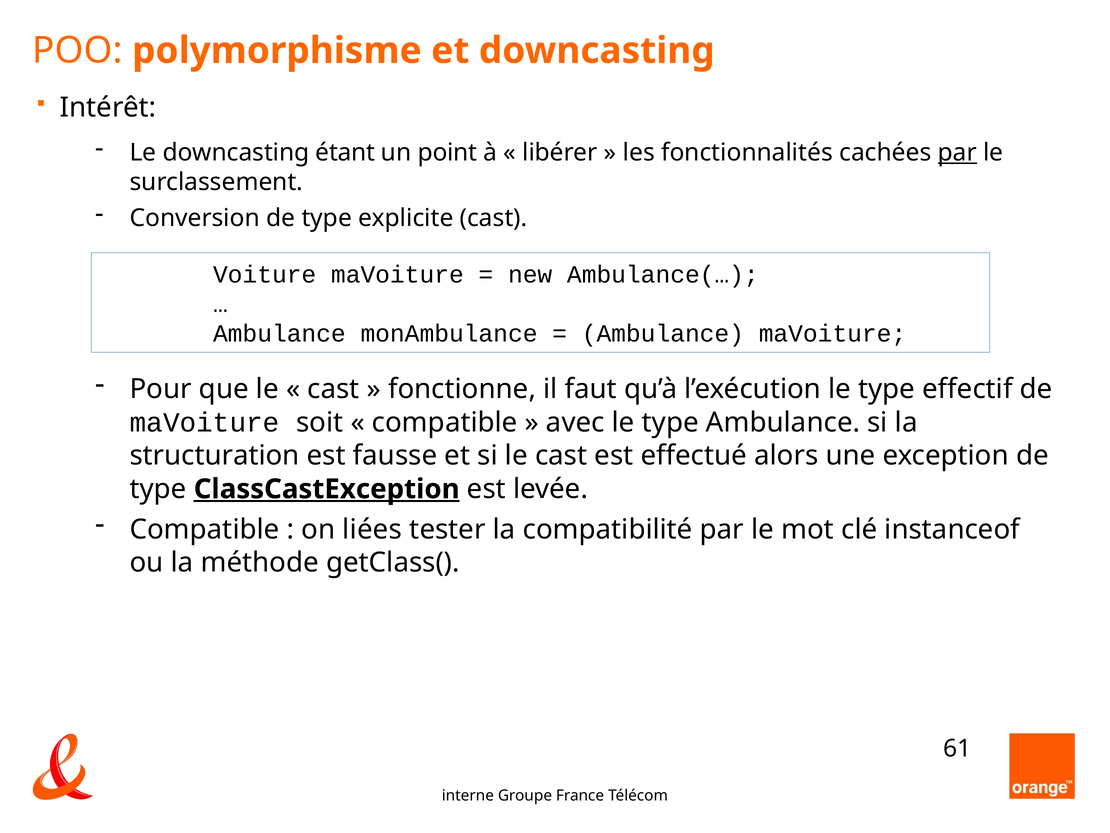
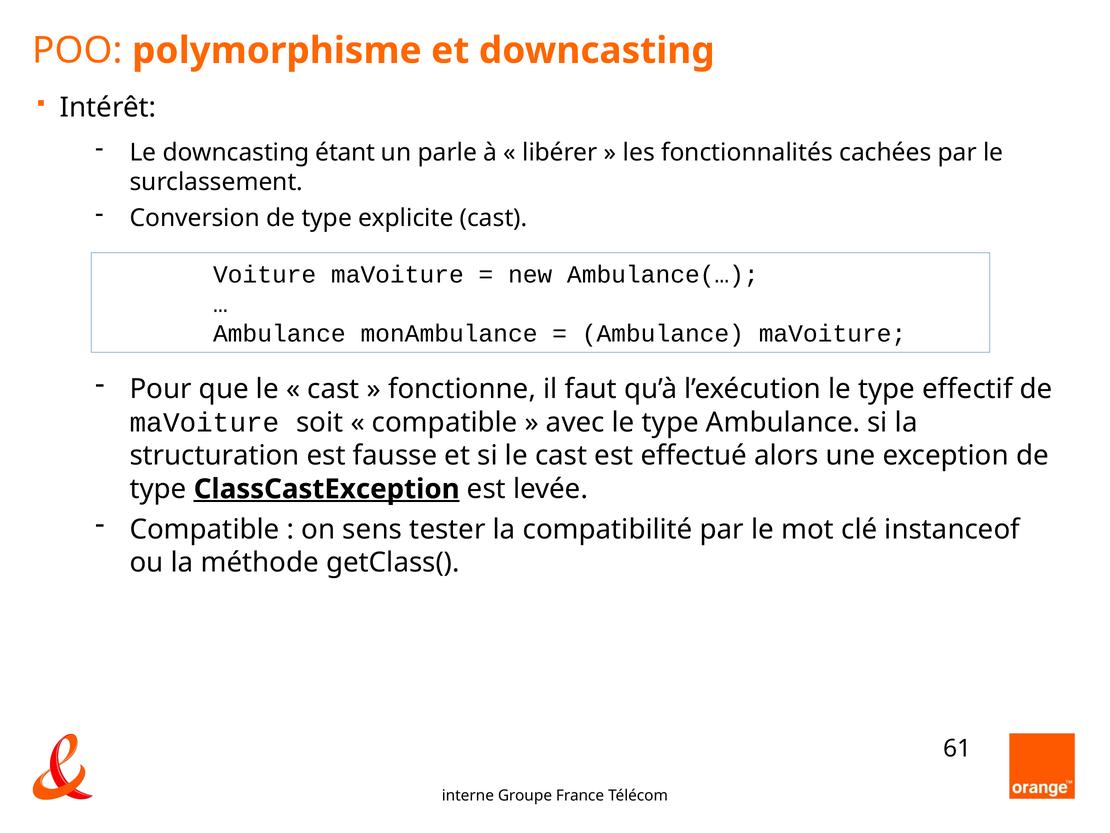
point: point -> parle (447, 153)
par underline: present -> none (957, 153)
liées: liées -> sens (372, 529)
